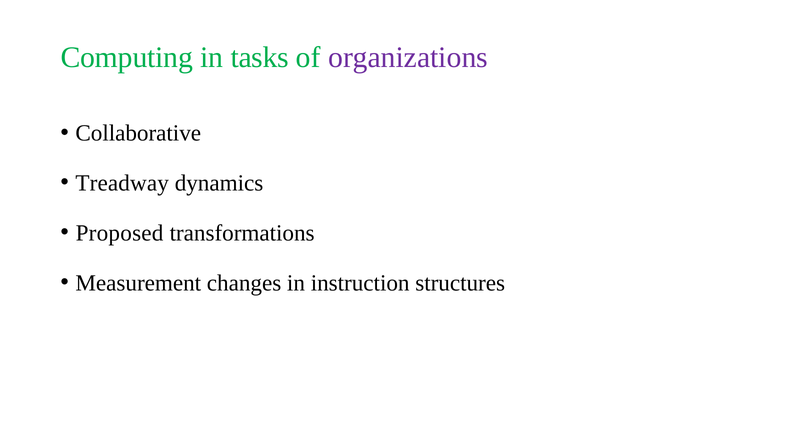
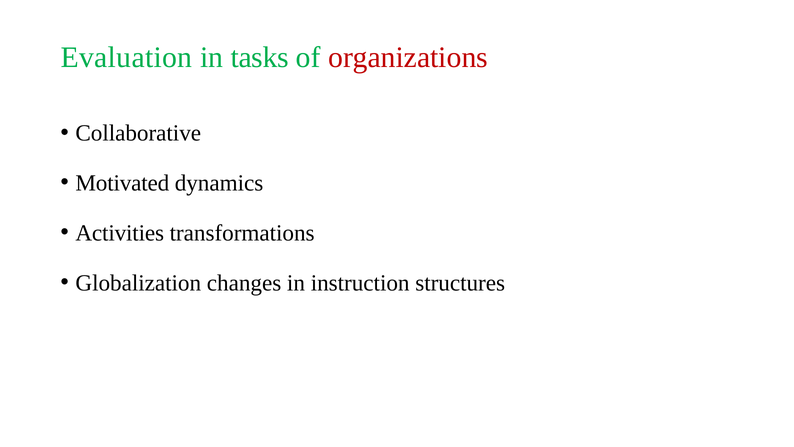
Computing: Computing -> Evaluation (126, 57)
organizations colour: purple -> red (408, 57)
Treadway: Treadway -> Motivated (122, 183)
Proposed: Proposed -> Activities (120, 233)
Measurement: Measurement -> Globalization (138, 283)
